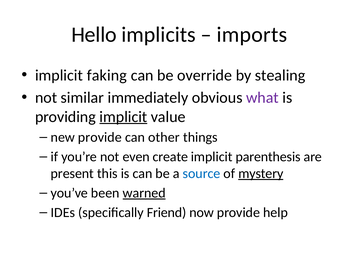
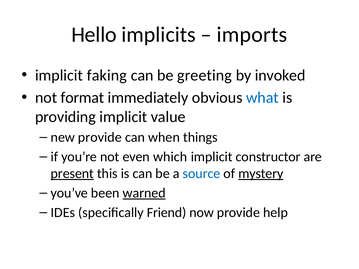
override: override -> greeting (205, 75)
stealing: stealing -> invoked (280, 75)
similar: similar -> format (82, 98)
what colour: purple -> blue (262, 98)
implicit underline: present -> none (123, 117)
other: other -> when (164, 137)
create: create -> which (170, 157)
parenthesis: parenthesis -> constructor (268, 157)
present underline: none -> present (72, 174)
